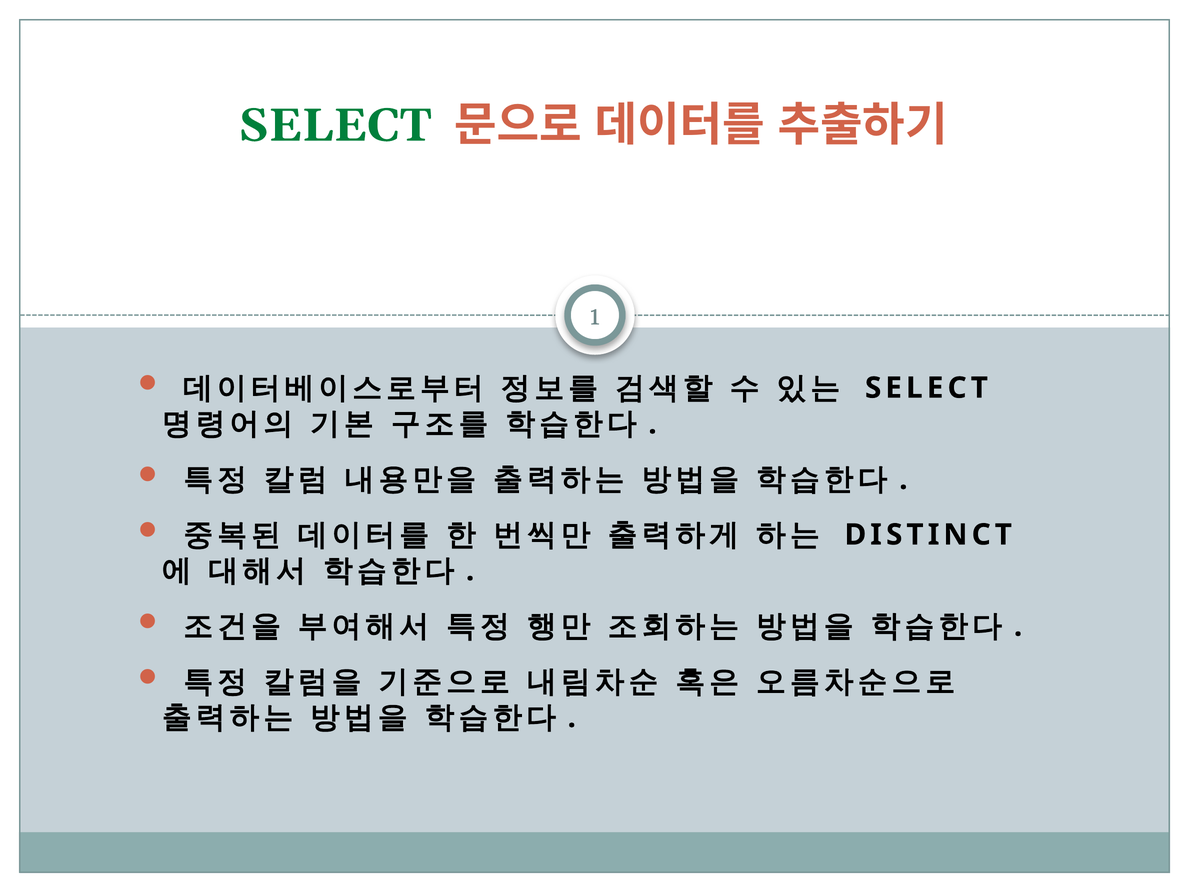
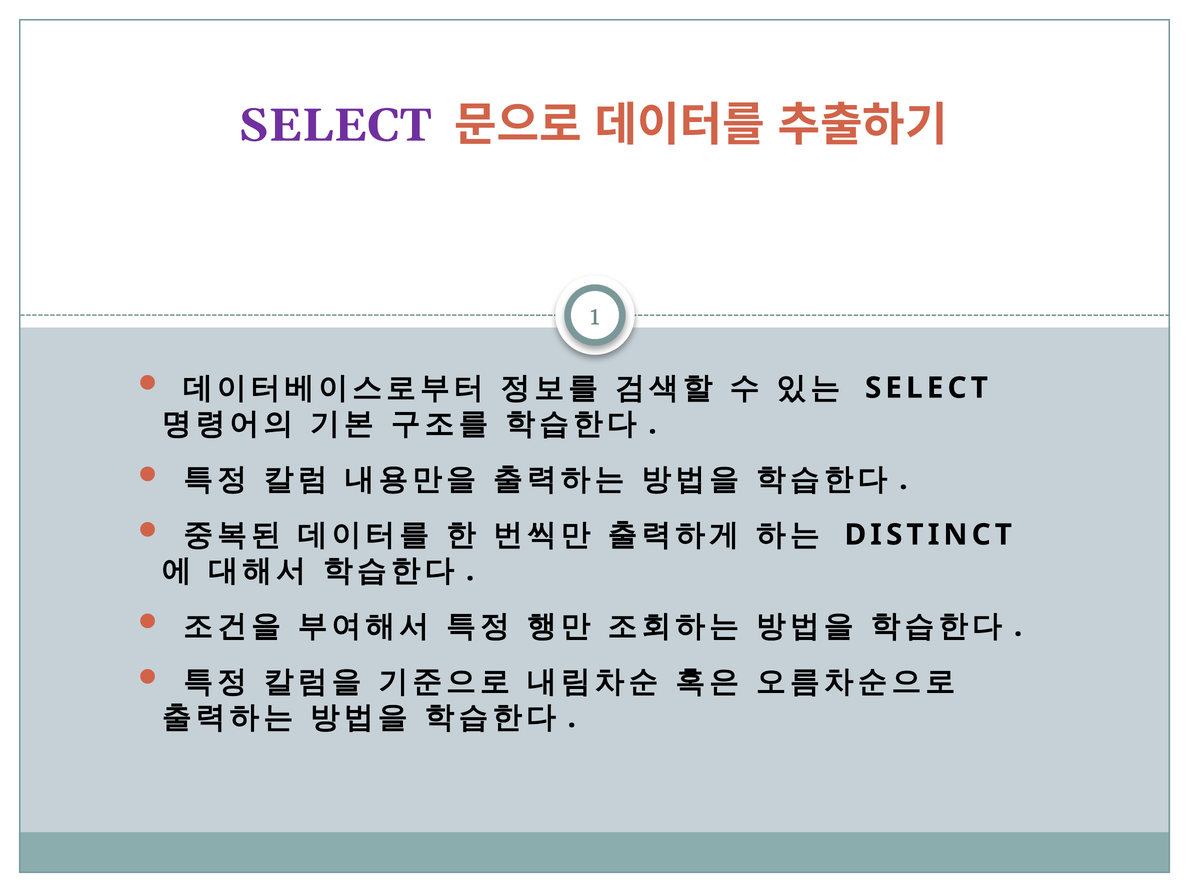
SELECT colour: green -> purple (335, 125)
